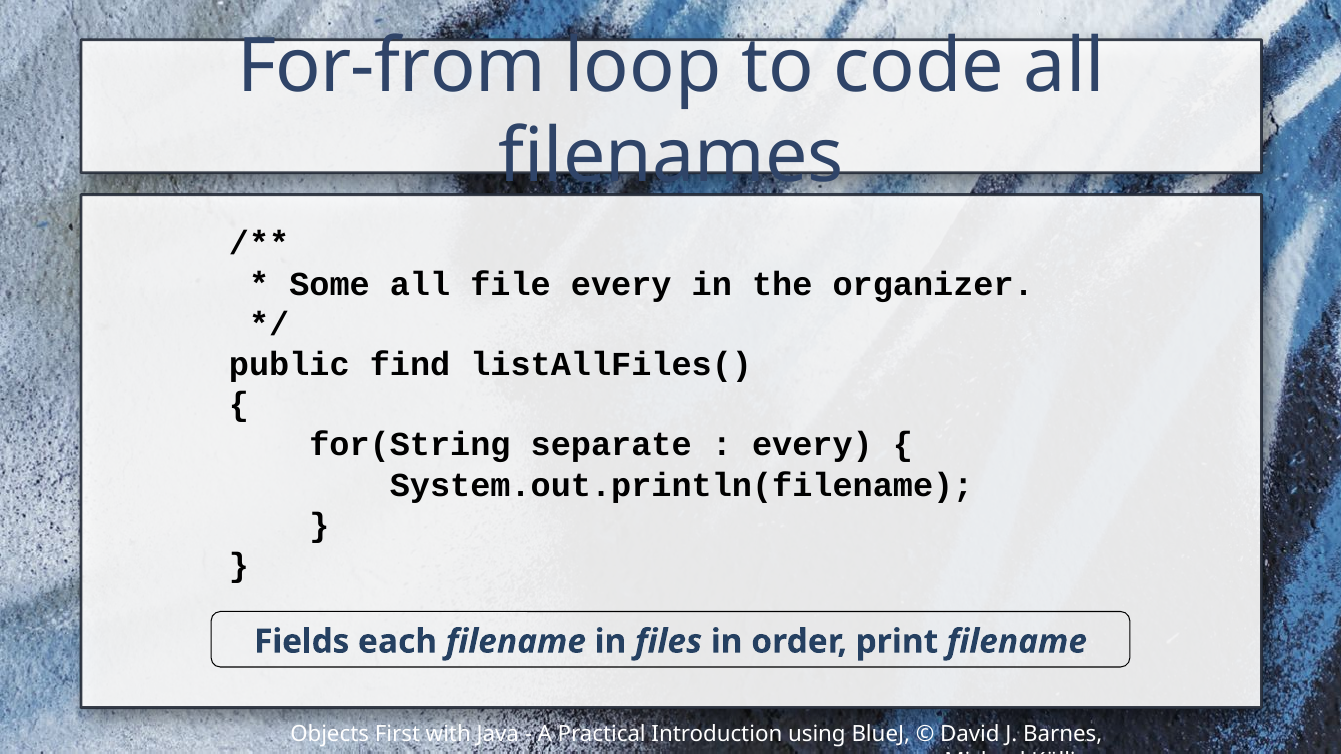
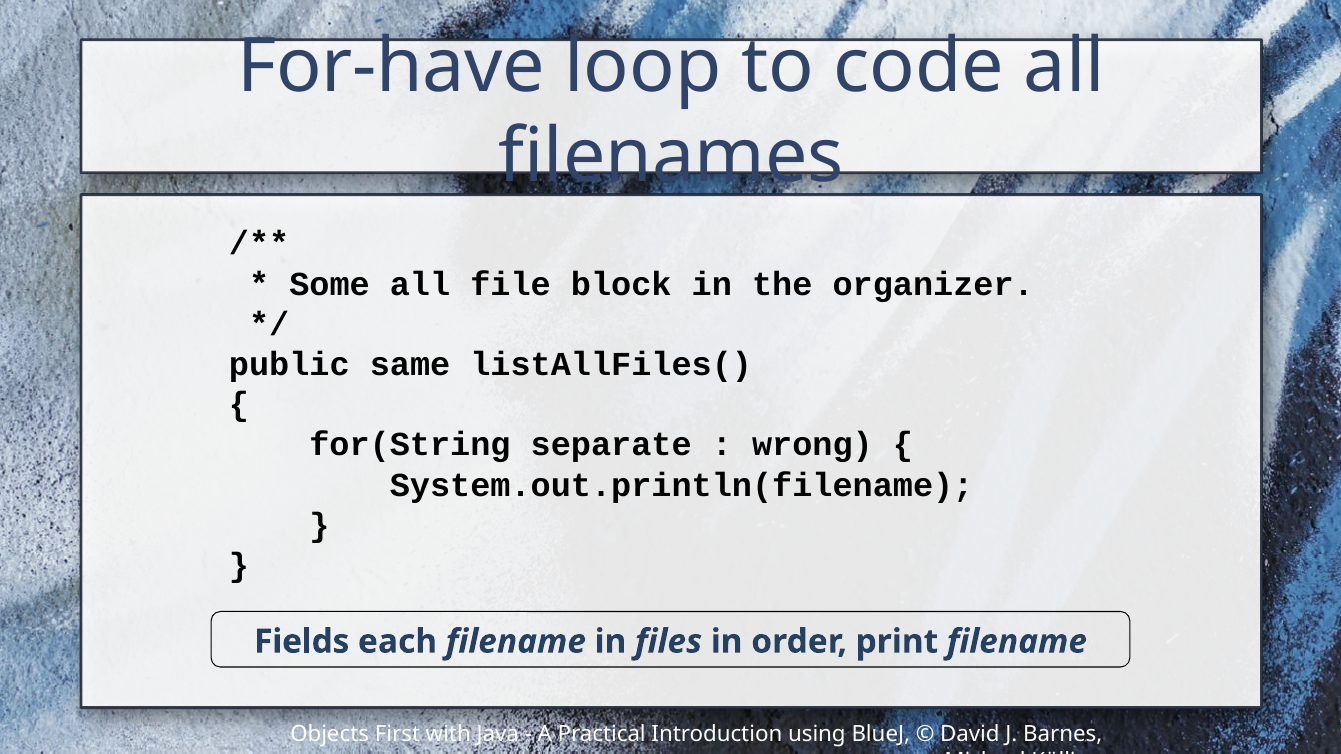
For-from: For-from -> For-have (391, 66)
file every: every -> block (621, 284)
find: find -> same (410, 365)
every: every -> wrong (812, 445)
